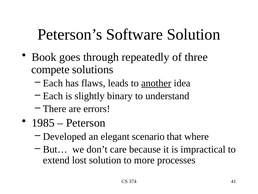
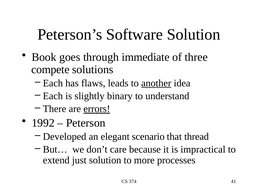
repeatedly: repeatedly -> immediate (146, 57)
errors underline: none -> present (97, 109)
1985: 1985 -> 1992 (43, 122)
where: where -> thread (197, 136)
lost: lost -> just (79, 160)
